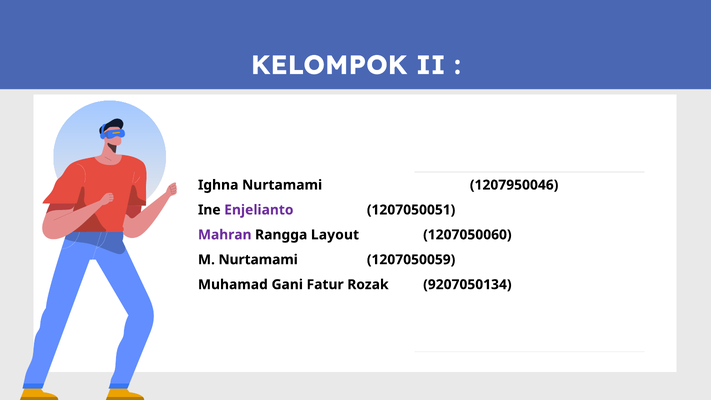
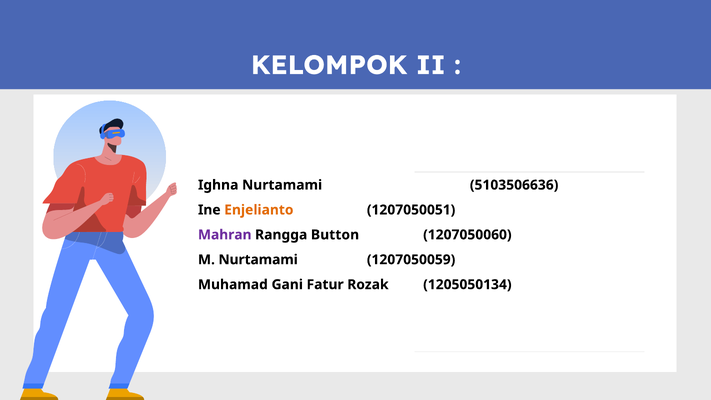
1207950046: 1207950046 -> 5103506636 (514, 185)
Enjelianto colour: purple -> orange (259, 210)
Layout: Layout -> Button (335, 235)
9207050134: 9207050134 -> 1205050134 (467, 285)
